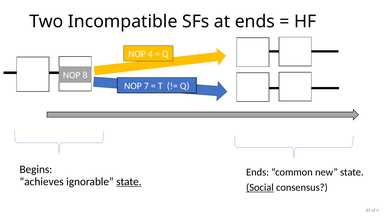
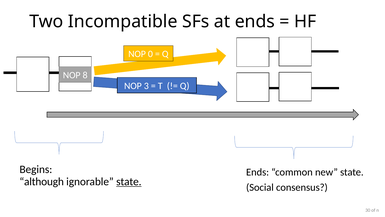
4: 4 -> 0 (150, 54)
7: 7 -> 3 (146, 86)
achieves: achieves -> although (42, 181)
Social underline: present -> none (260, 187)
